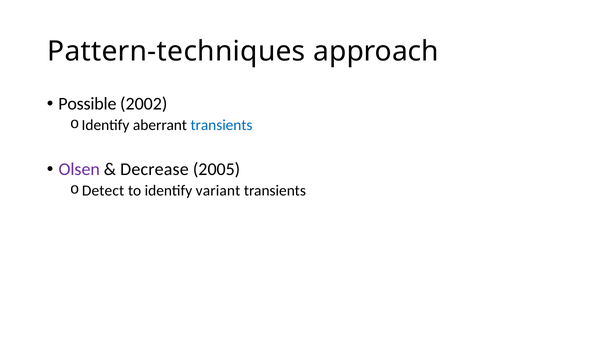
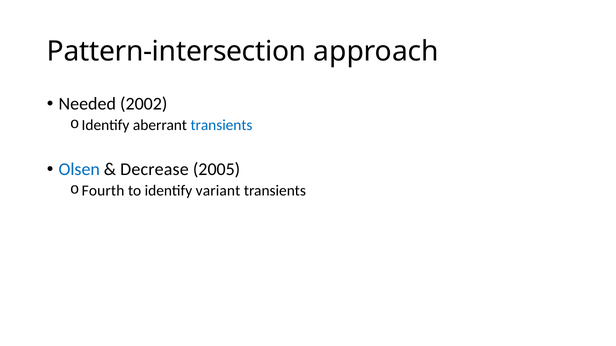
Pattern-techniques: Pattern-techniques -> Pattern-intersection (177, 52)
Possible: Possible -> Needed (87, 104)
Olsen colour: purple -> blue (79, 170)
Detect: Detect -> Fourth (103, 191)
